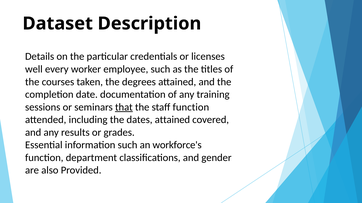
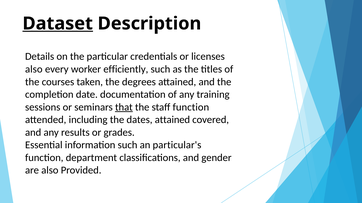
Dataset underline: none -> present (58, 24)
well: well -> also (34, 69)
employee: employee -> efficiently (126, 69)
workforce's: workforce's -> particular's (177, 145)
